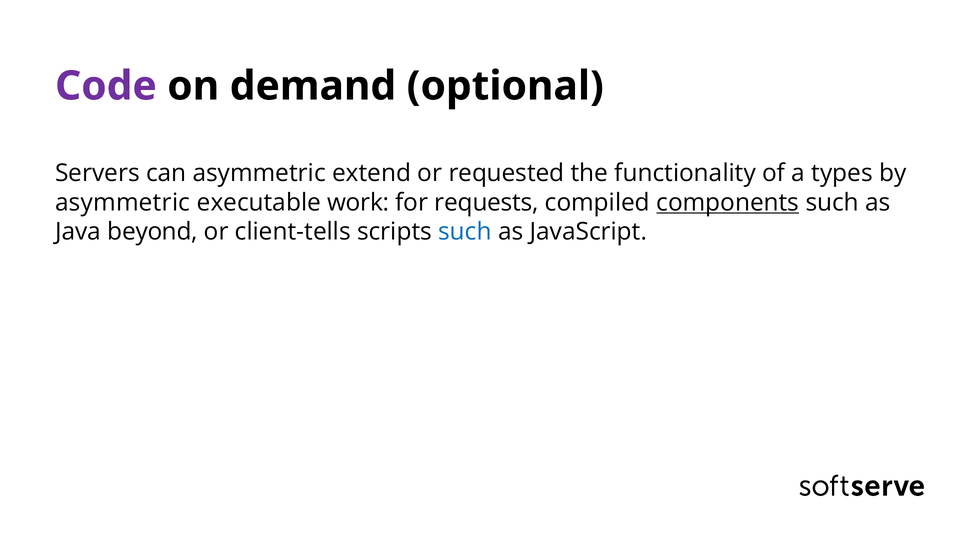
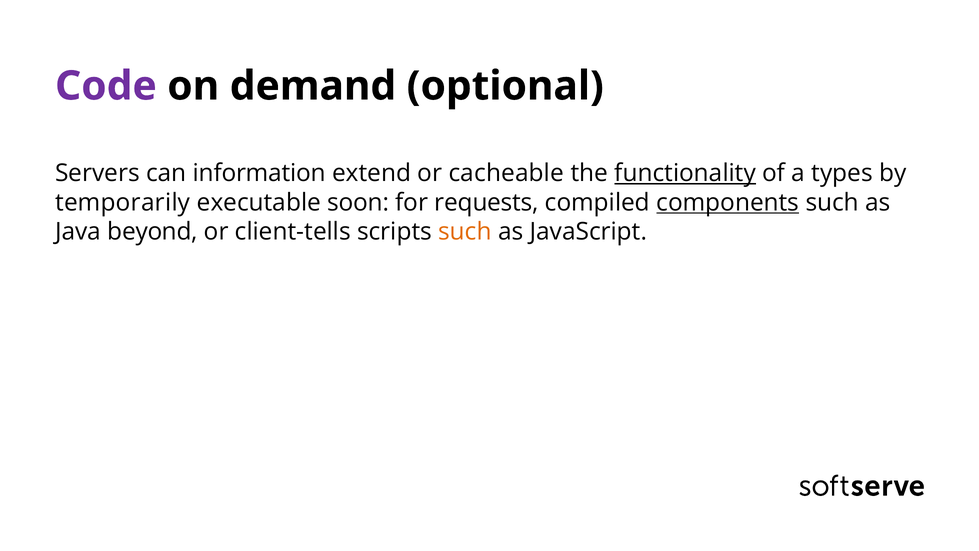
can asymmetric: asymmetric -> information (259, 173)
requested: requested -> cacheable (506, 173)
functionality underline: none -> present (685, 173)
asymmetric: asymmetric -> temporarily (123, 202)
work: work -> soon (358, 202)
such colour: blue -> orange (465, 232)
